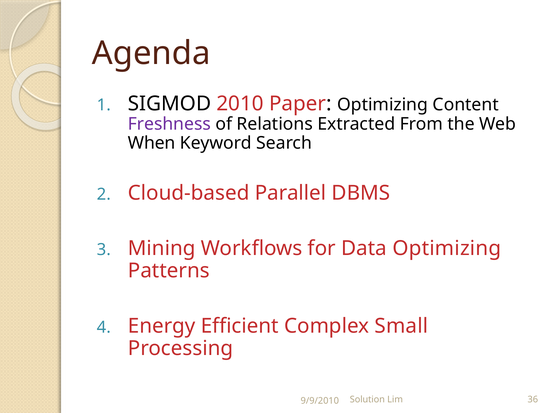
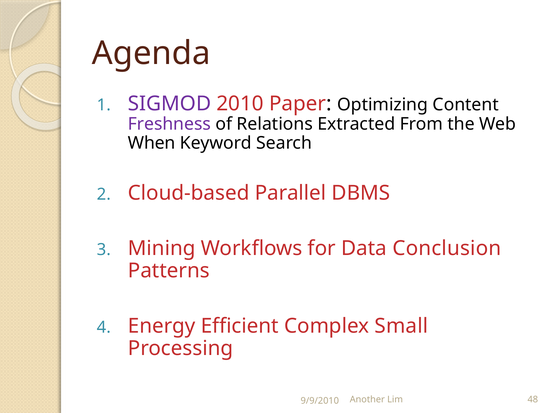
SIGMOD colour: black -> purple (170, 104)
Data Optimizing: Optimizing -> Conclusion (447, 249)
Solution: Solution -> Another (367, 400)
36: 36 -> 48 (533, 400)
